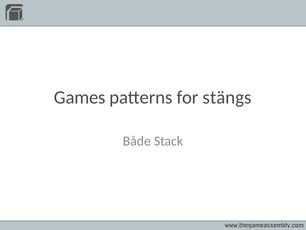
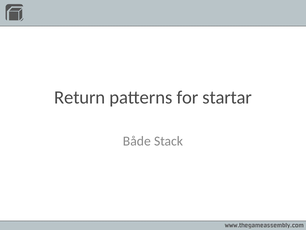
Games: Games -> Return (80, 97)
stängs: stängs -> startar (227, 97)
